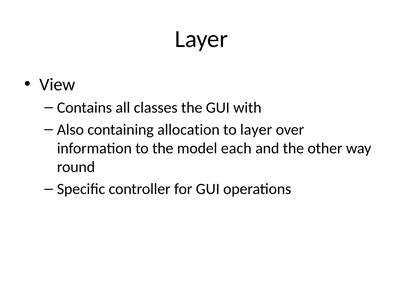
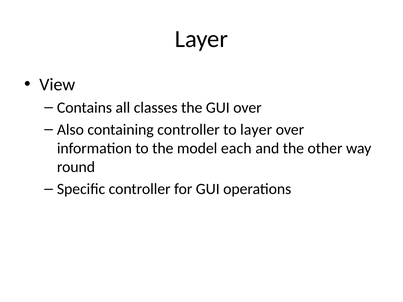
GUI with: with -> over (247, 108)
containing allocation: allocation -> controller (189, 130)
